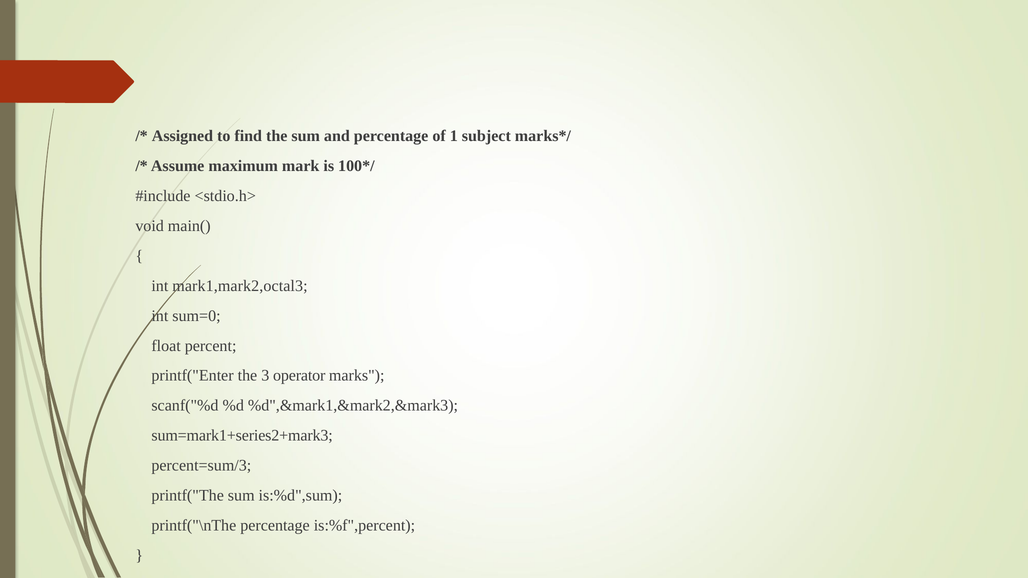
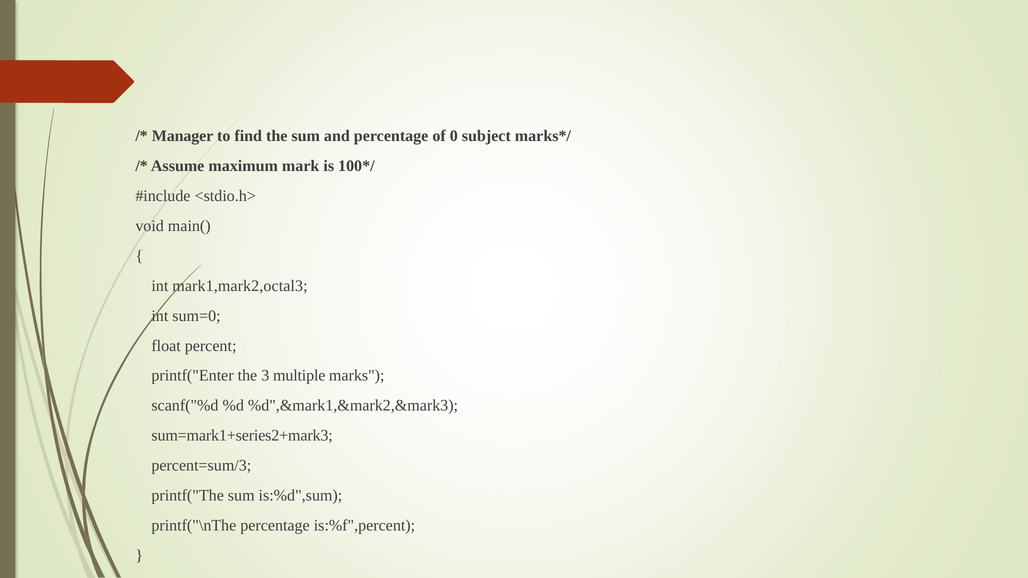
Assigned: Assigned -> Manager (183, 136)
1: 1 -> 0 (454, 136)
operator: operator -> multiple (299, 376)
